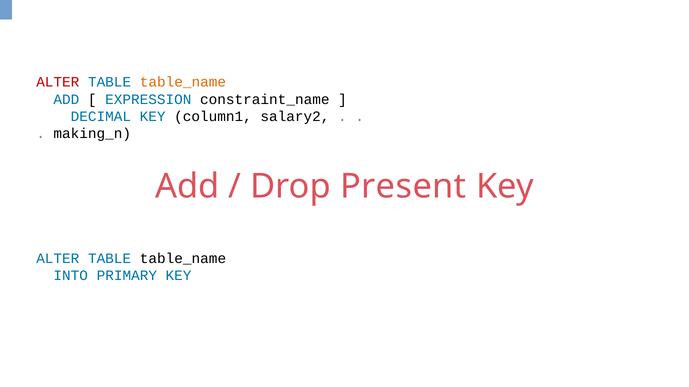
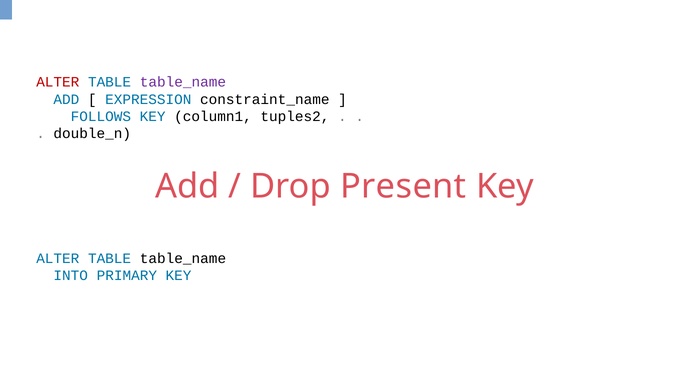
table_name colour: orange -> purple (183, 82)
DECIMAL: DECIMAL -> FOLLOWS (101, 117)
salary2: salary2 -> tuples2 (295, 117)
making_n: making_n -> double_n (92, 134)
